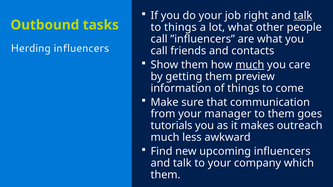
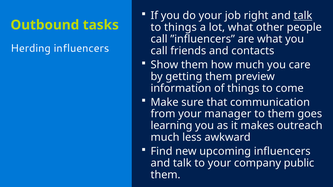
much underline: present -> none (250, 65)
tutorials: tutorials -> learning (172, 126)
which: which -> public (299, 163)
